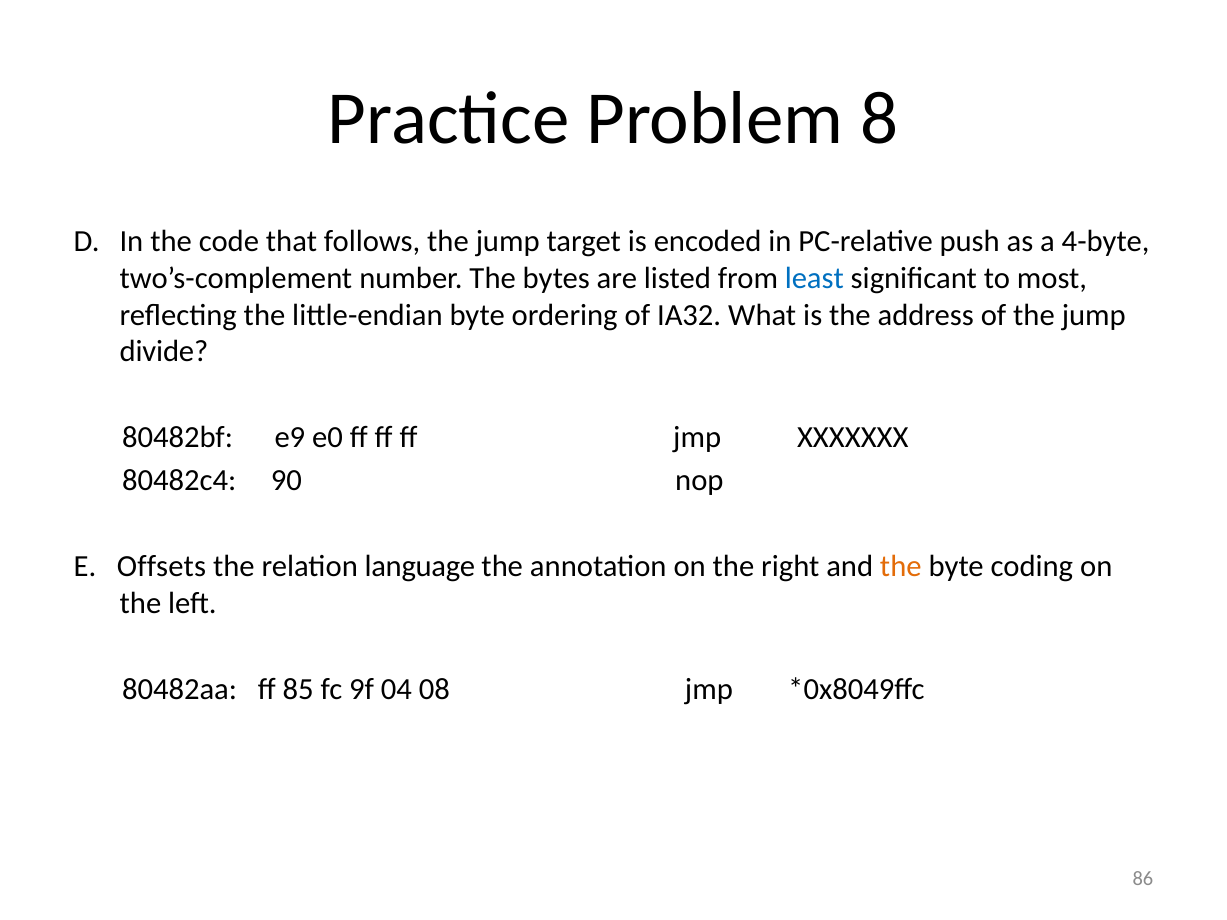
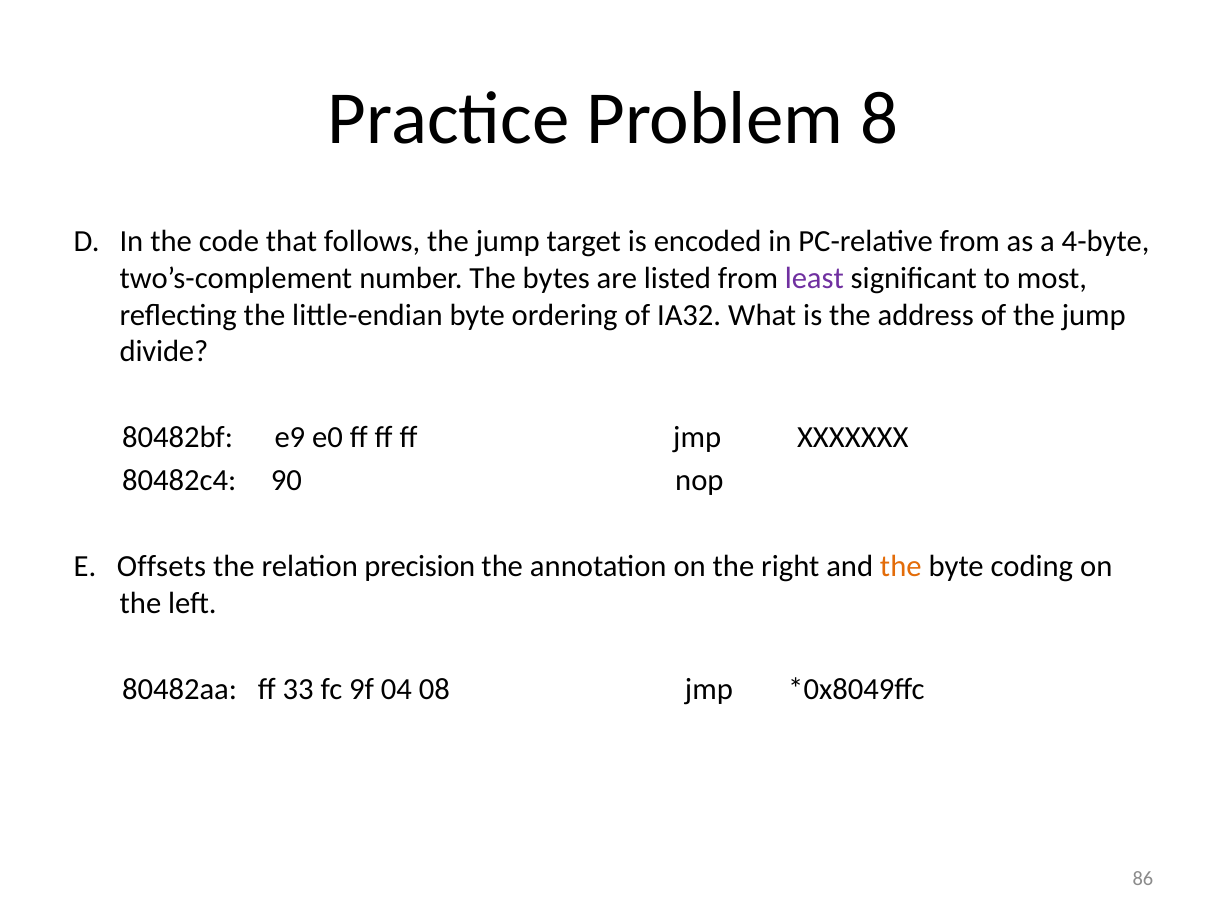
PC-relative push: push -> from (970, 241)
least colour: blue -> purple (814, 278)
language: language -> precision (420, 567)
85: 85 -> 33 (298, 689)
